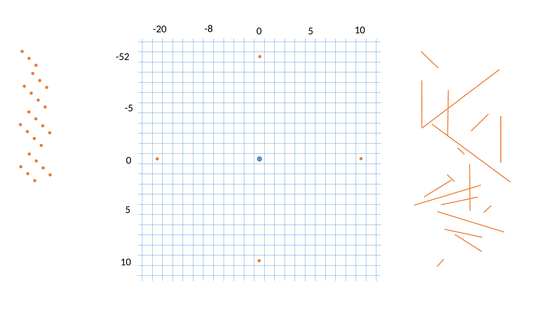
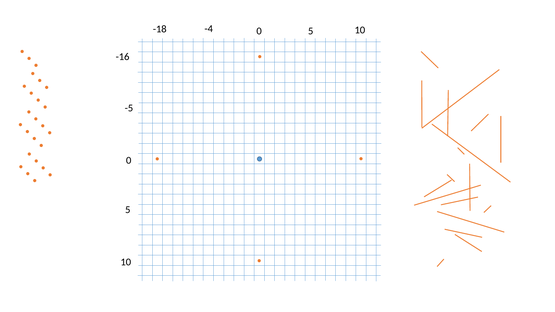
-8: -8 -> -4 (209, 29)
-20: -20 -> -18 (160, 29)
-52: -52 -> -16 (123, 57)
